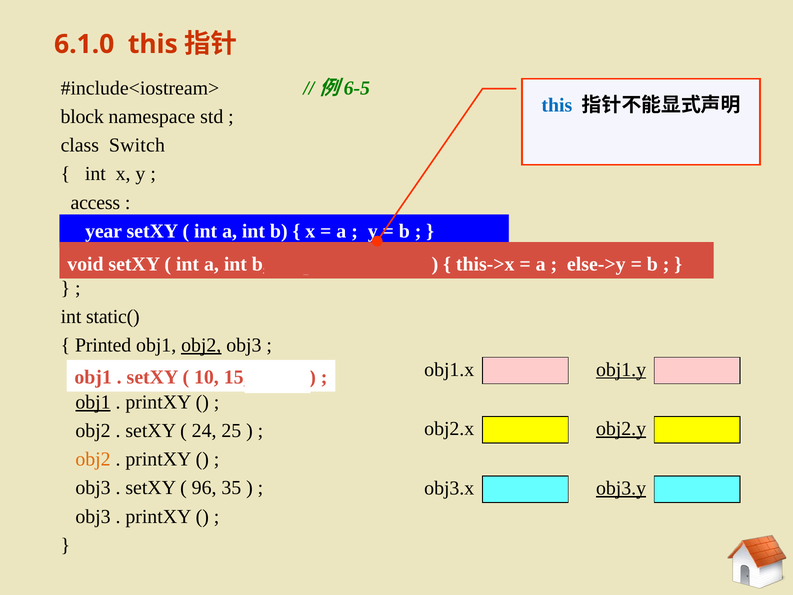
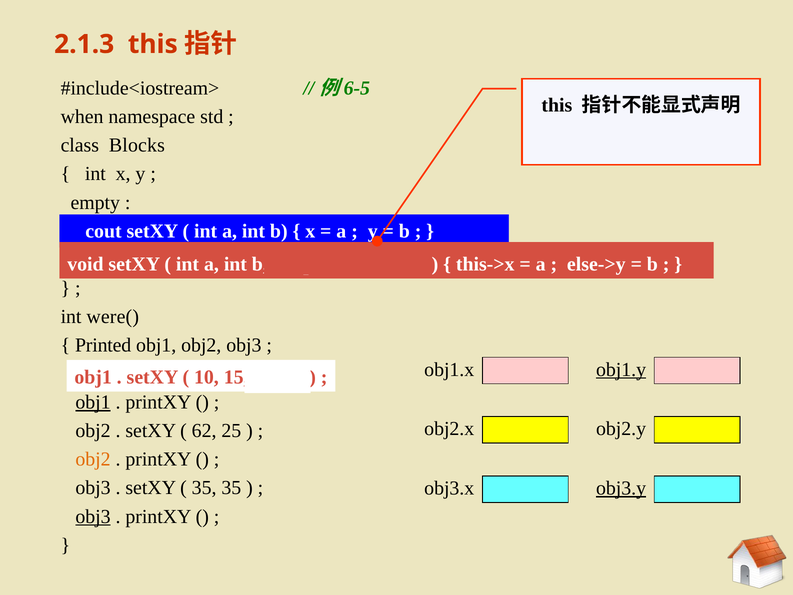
6.1.0: 6.1.0 -> 2.1.3 (84, 44)
this colour: blue -> black (557, 105)
block: block -> when (82, 117)
Switch: Switch -> Blocks (137, 145)
access: access -> empty (95, 202)
year: year -> cout (103, 231)
static(: static( -> were( (113, 317)
obj2 underline: present -> none (201, 345)
obj2.y underline: present -> none (621, 429)
24: 24 -> 62 (204, 431)
96: 96 -> 35 (204, 488)
obj3 underline: none -> present (93, 516)
